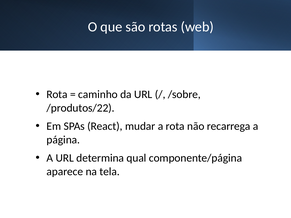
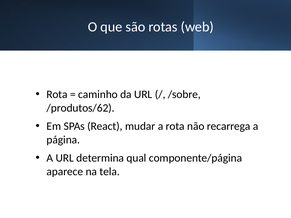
/produtos/22: /produtos/22 -> /produtos/62 (81, 108)
